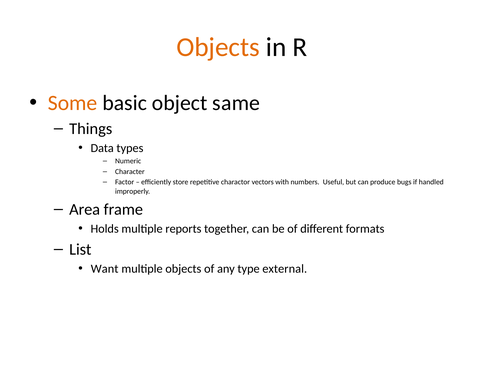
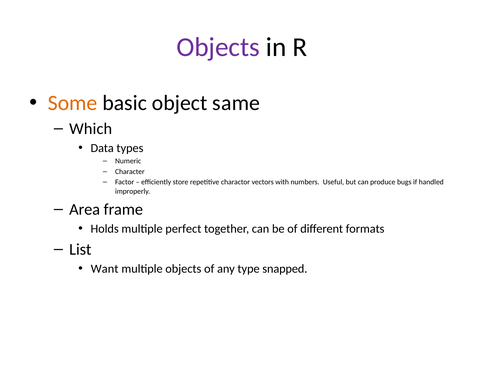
Objects colour: orange -> purple (218, 47)
Things: Things -> Which (91, 129)
reports: reports -> perfect (183, 228)
external: external -> snapped (285, 268)
